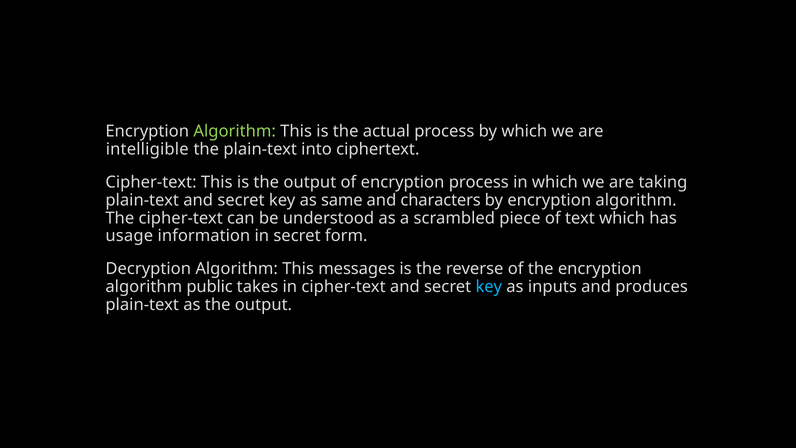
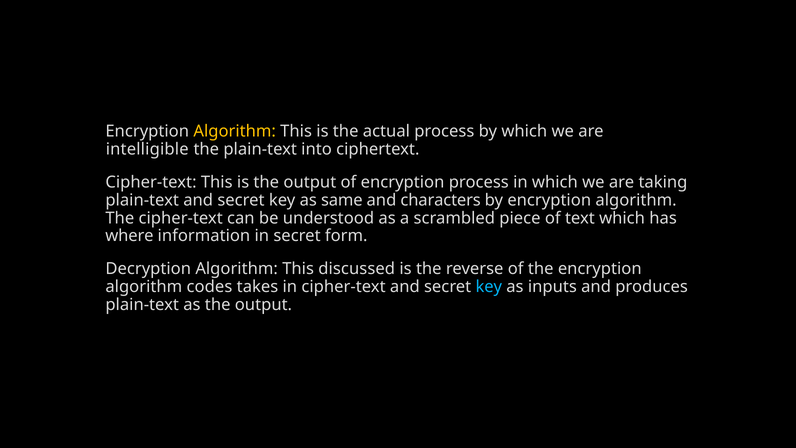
Algorithm colour: light green -> yellow (235, 131)
usage: usage -> where (129, 236)
messages: messages -> discussed (357, 269)
public: public -> codes (209, 287)
